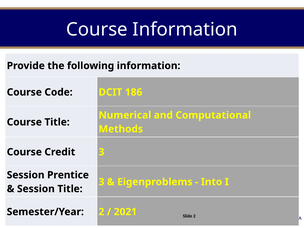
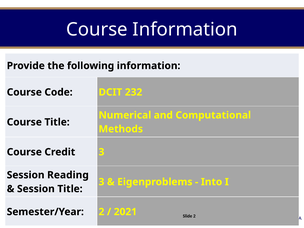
186: 186 -> 232 (134, 92)
Prentice: Prentice -> Reading (68, 175)
